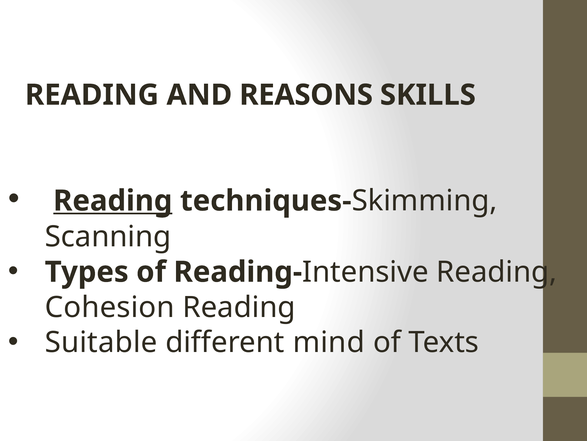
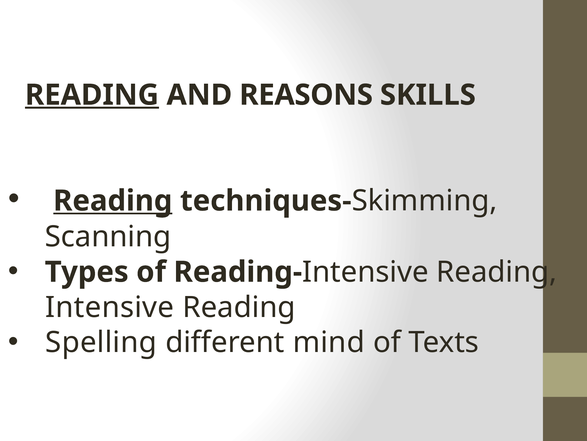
READING underline: none -> present (92, 95)
Cohesion: Cohesion -> Intensive (110, 307)
Suitable: Suitable -> Spelling (101, 342)
